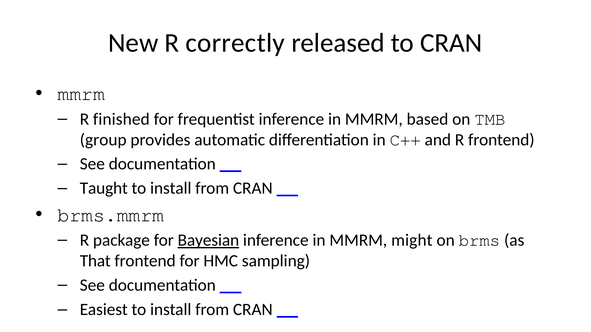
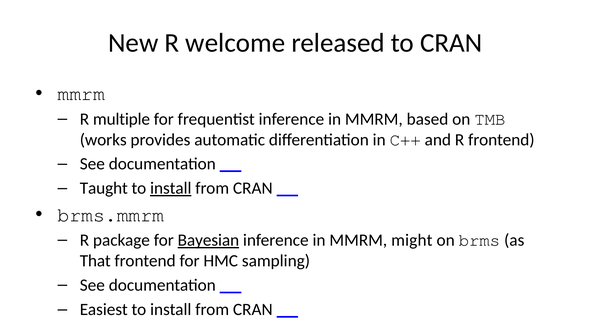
correctly: correctly -> welcome (235, 43)
finished: finished -> multiple (121, 119)
group: group -> works (103, 140)
install underline: none -> present (171, 189)
